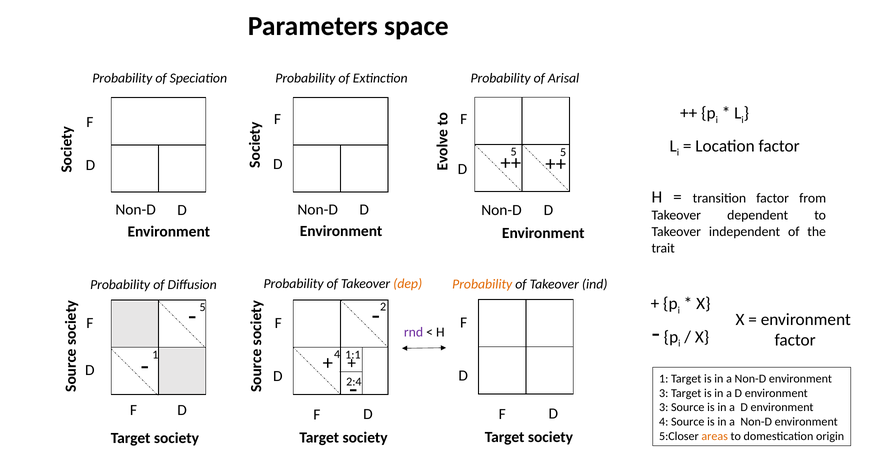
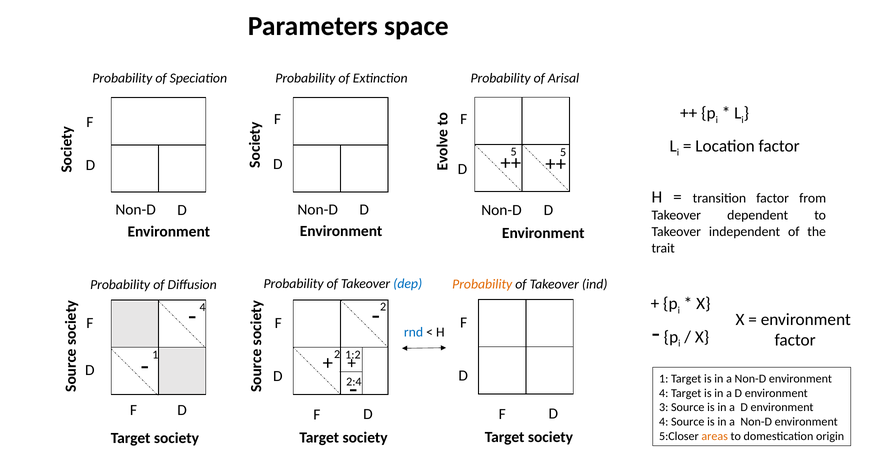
dep colour: orange -> blue (408, 284)
5: 5 -> 4 (203, 307)
rnd colour: purple -> blue (414, 333)
1:1: 1:1 -> 1:2 (353, 355)
4: 4 -> 2 (337, 354)
3: 3 -> 4 (664, 393)
